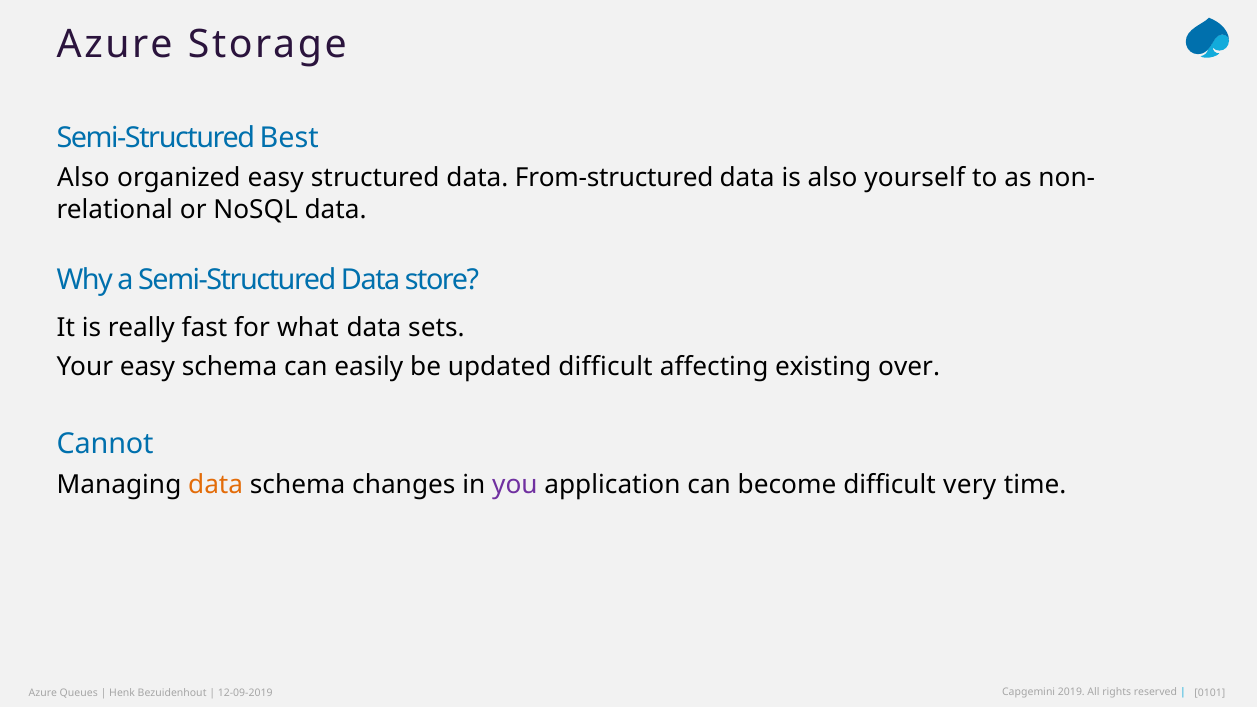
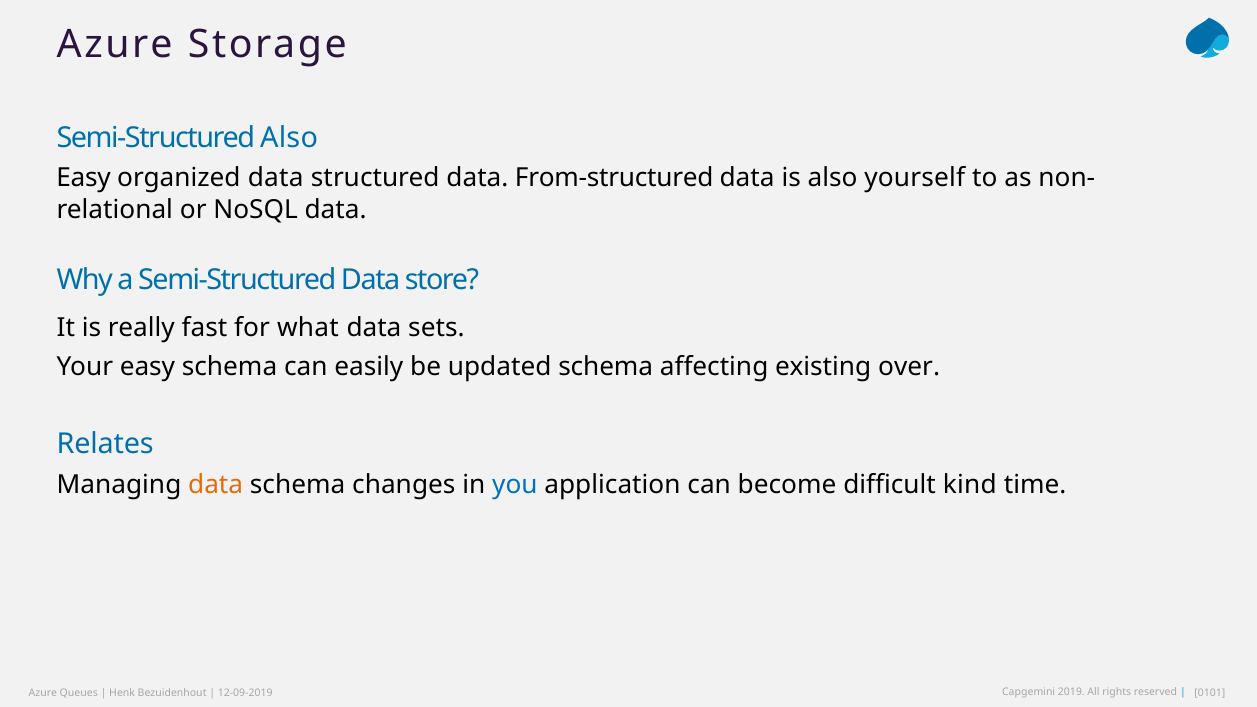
Semi-Structured Best: Best -> Also (289, 138)
Also: Also -> Easy (84, 178)
organized easy: easy -> data (276, 178)
updated difficult: difficult -> schema (606, 367)
Cannot: Cannot -> Relates (105, 444)
you colour: purple -> blue (515, 485)
very: very -> kind (970, 485)
